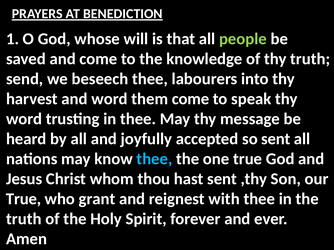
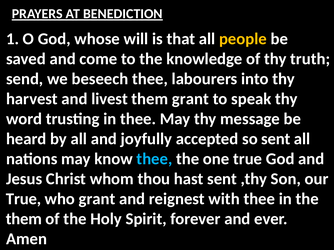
people colour: light green -> yellow (243, 39)
and word: word -> livest (110, 99)
them come: come -> grant (190, 99)
truth: truth -> them (24, 219)
